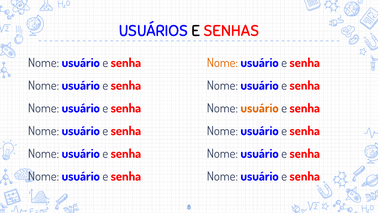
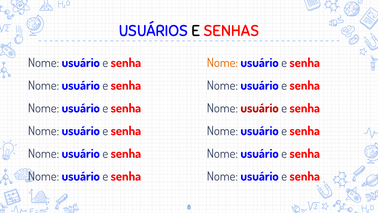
usuário colour: orange -> red (260, 108)
